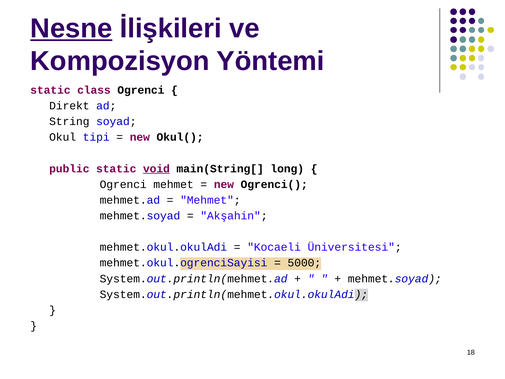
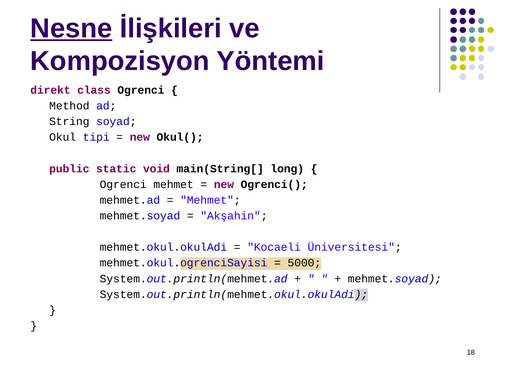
static: static -> direkt (50, 90)
Direkt: Direkt -> Method (69, 106)
void underline: present -> none (156, 169)
